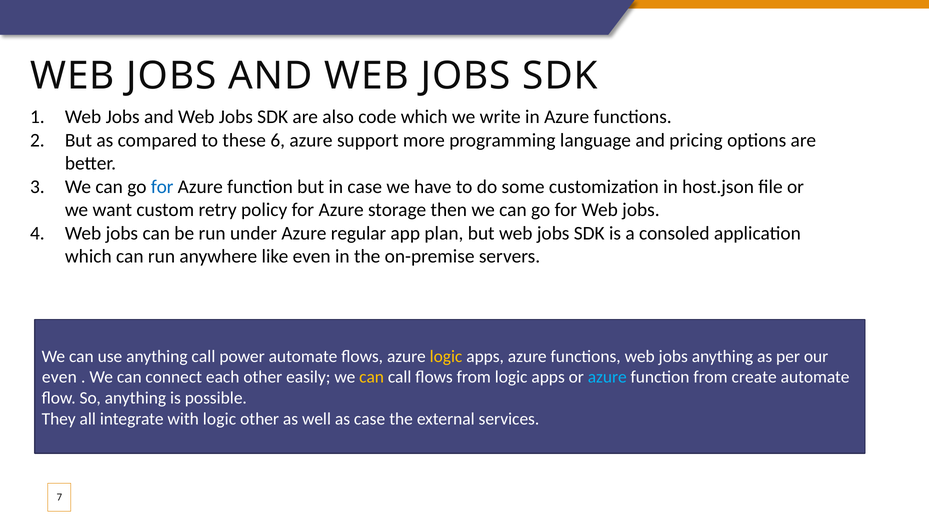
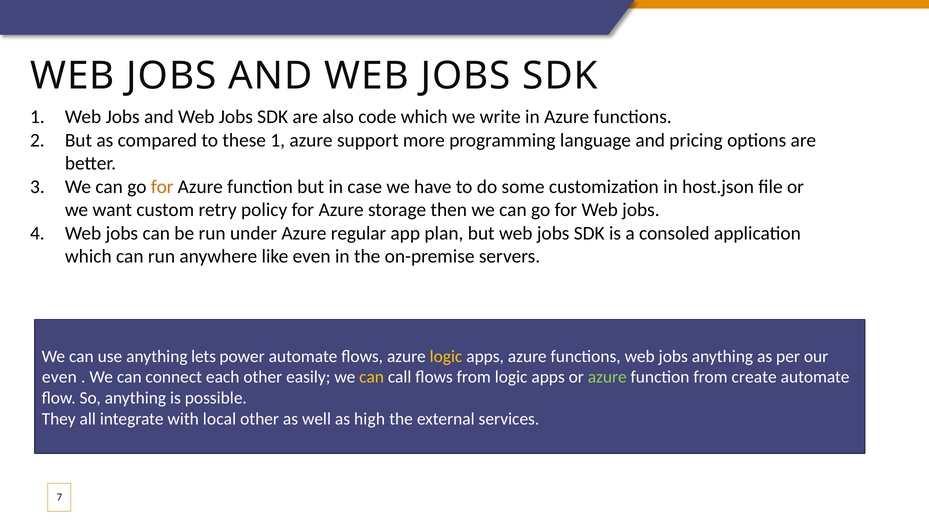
these 6: 6 -> 1 (278, 140)
for colour: blue -> orange (162, 187)
anything call: call -> lets (204, 356)
azure colour: light blue -> light green (607, 377)
with logic: logic -> local (220, 419)
as case: case -> high (370, 419)
